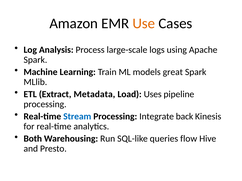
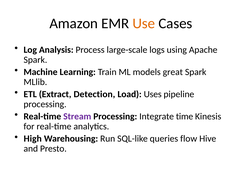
Metadata: Metadata -> Detection (94, 94)
Stream colour: blue -> purple (77, 117)
back: back -> time (185, 117)
Both: Both -> High (33, 139)
